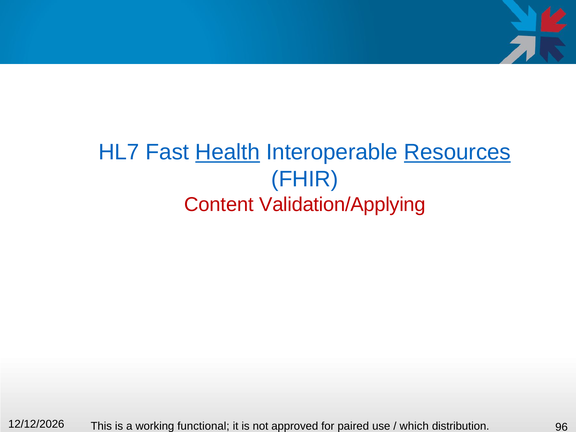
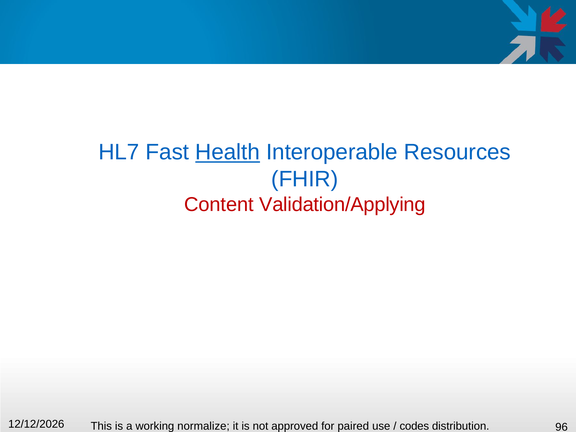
Resources underline: present -> none (457, 152)
functional: functional -> normalize (203, 426)
which: which -> codes (414, 426)
